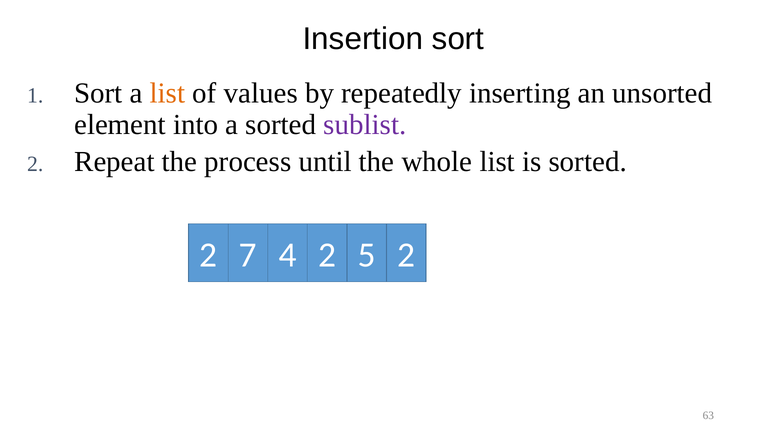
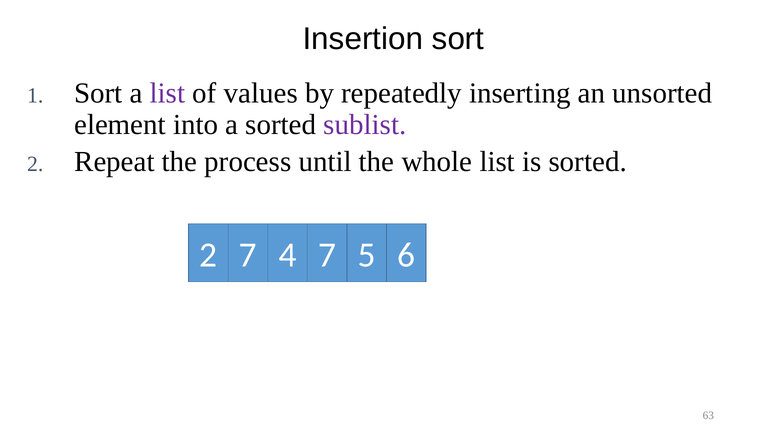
list colour: orange -> purple (168, 93)
4 2: 2 -> 7 (327, 255)
5 2: 2 -> 6 (406, 255)
